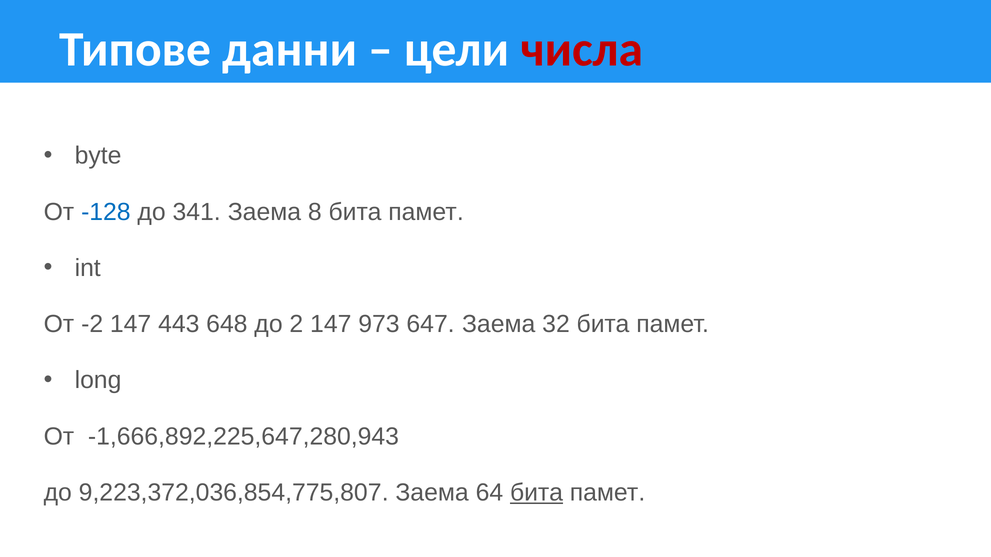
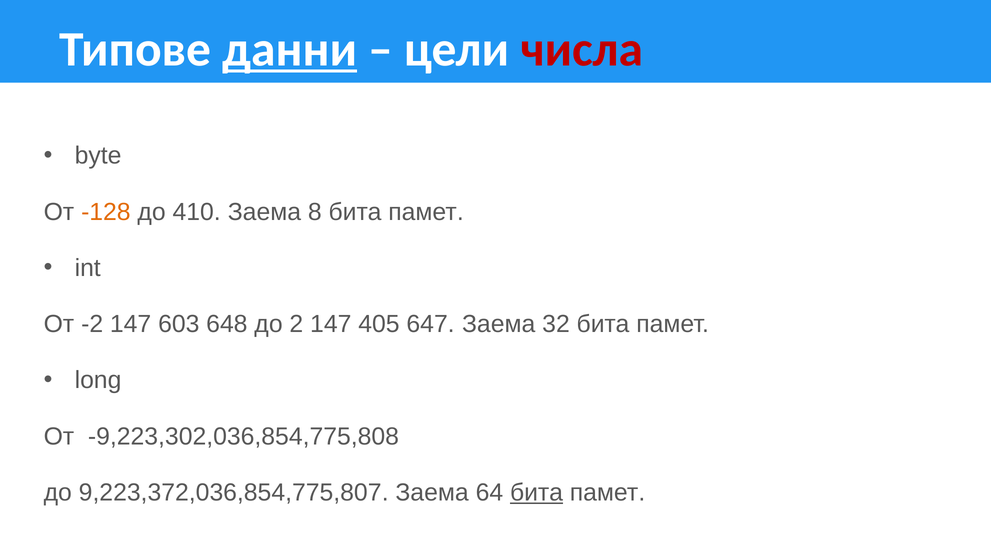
данни underline: none -> present (290, 50)
-128 colour: blue -> orange (106, 212)
341: 341 -> 410 (197, 212)
443: 443 -> 603 (179, 324)
973: 973 -> 405 (379, 324)
-1,666,892,225,647,280,943: -1,666,892,225,647,280,943 -> -9,223,302,036,854,775,808 (243, 437)
